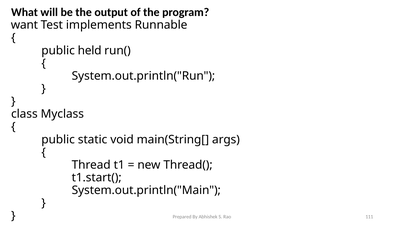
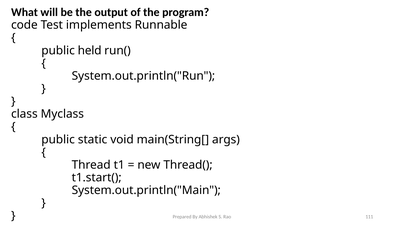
want: want -> code (24, 25)
